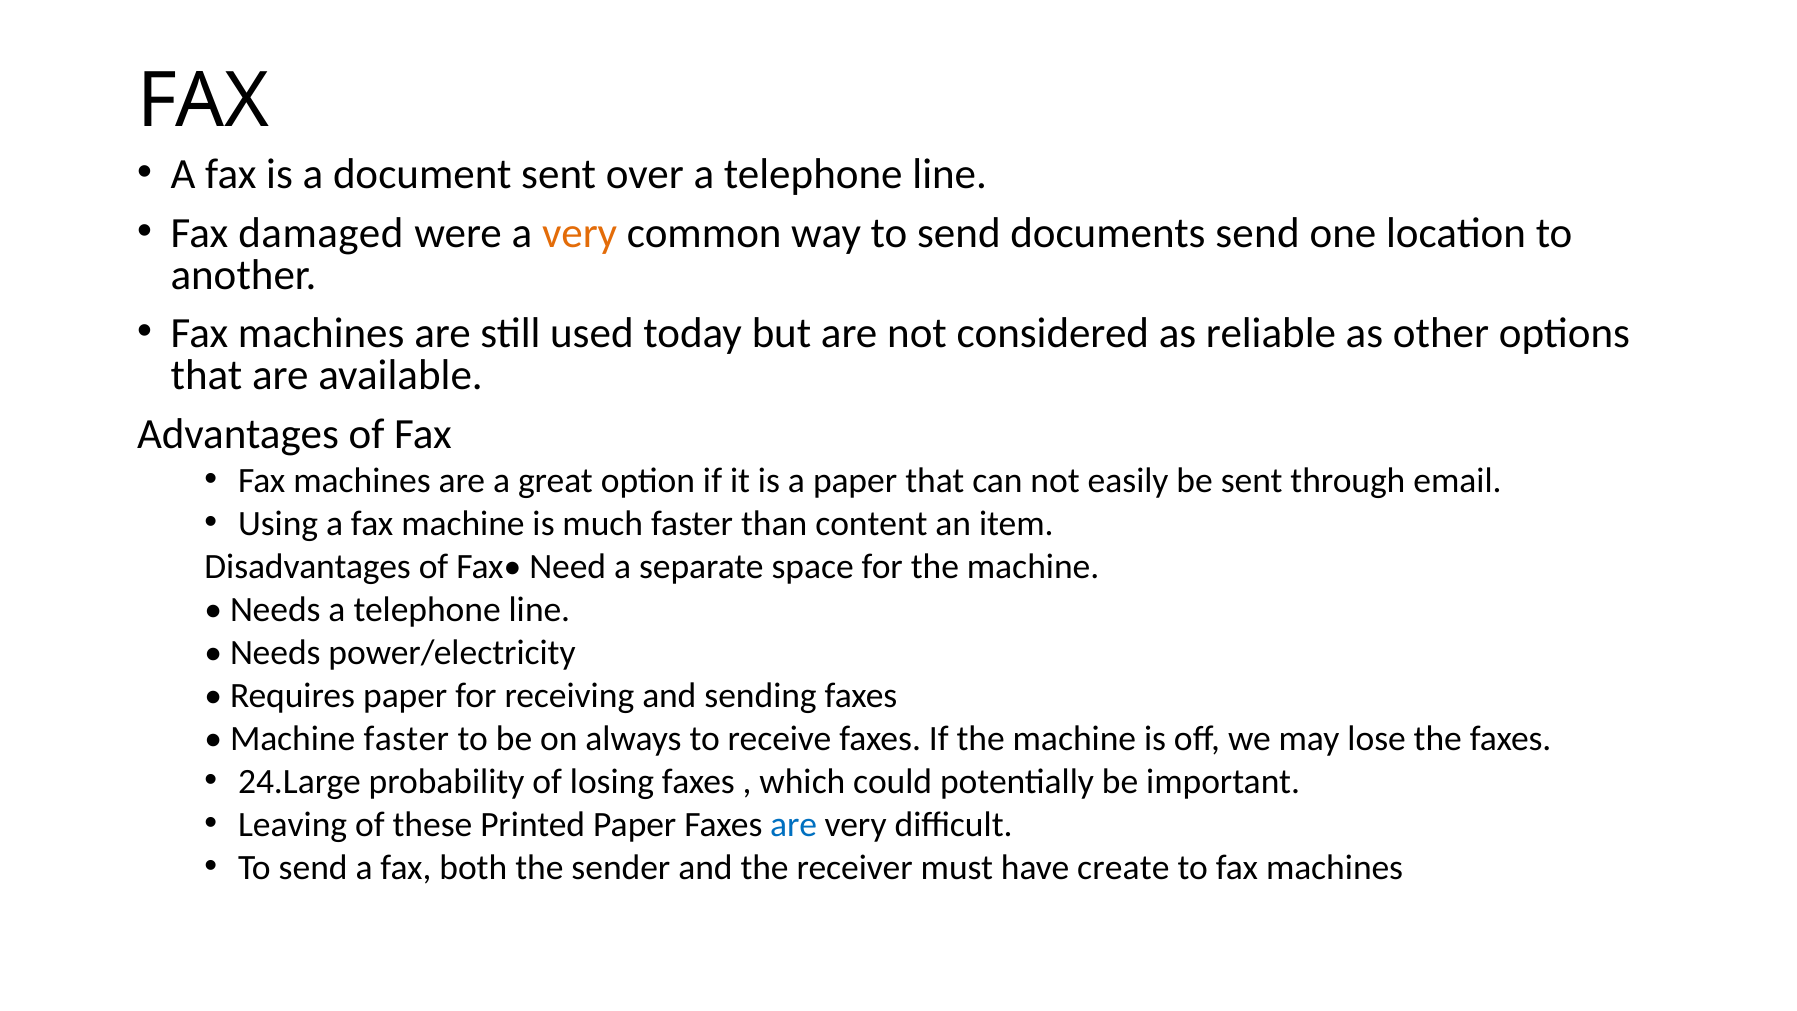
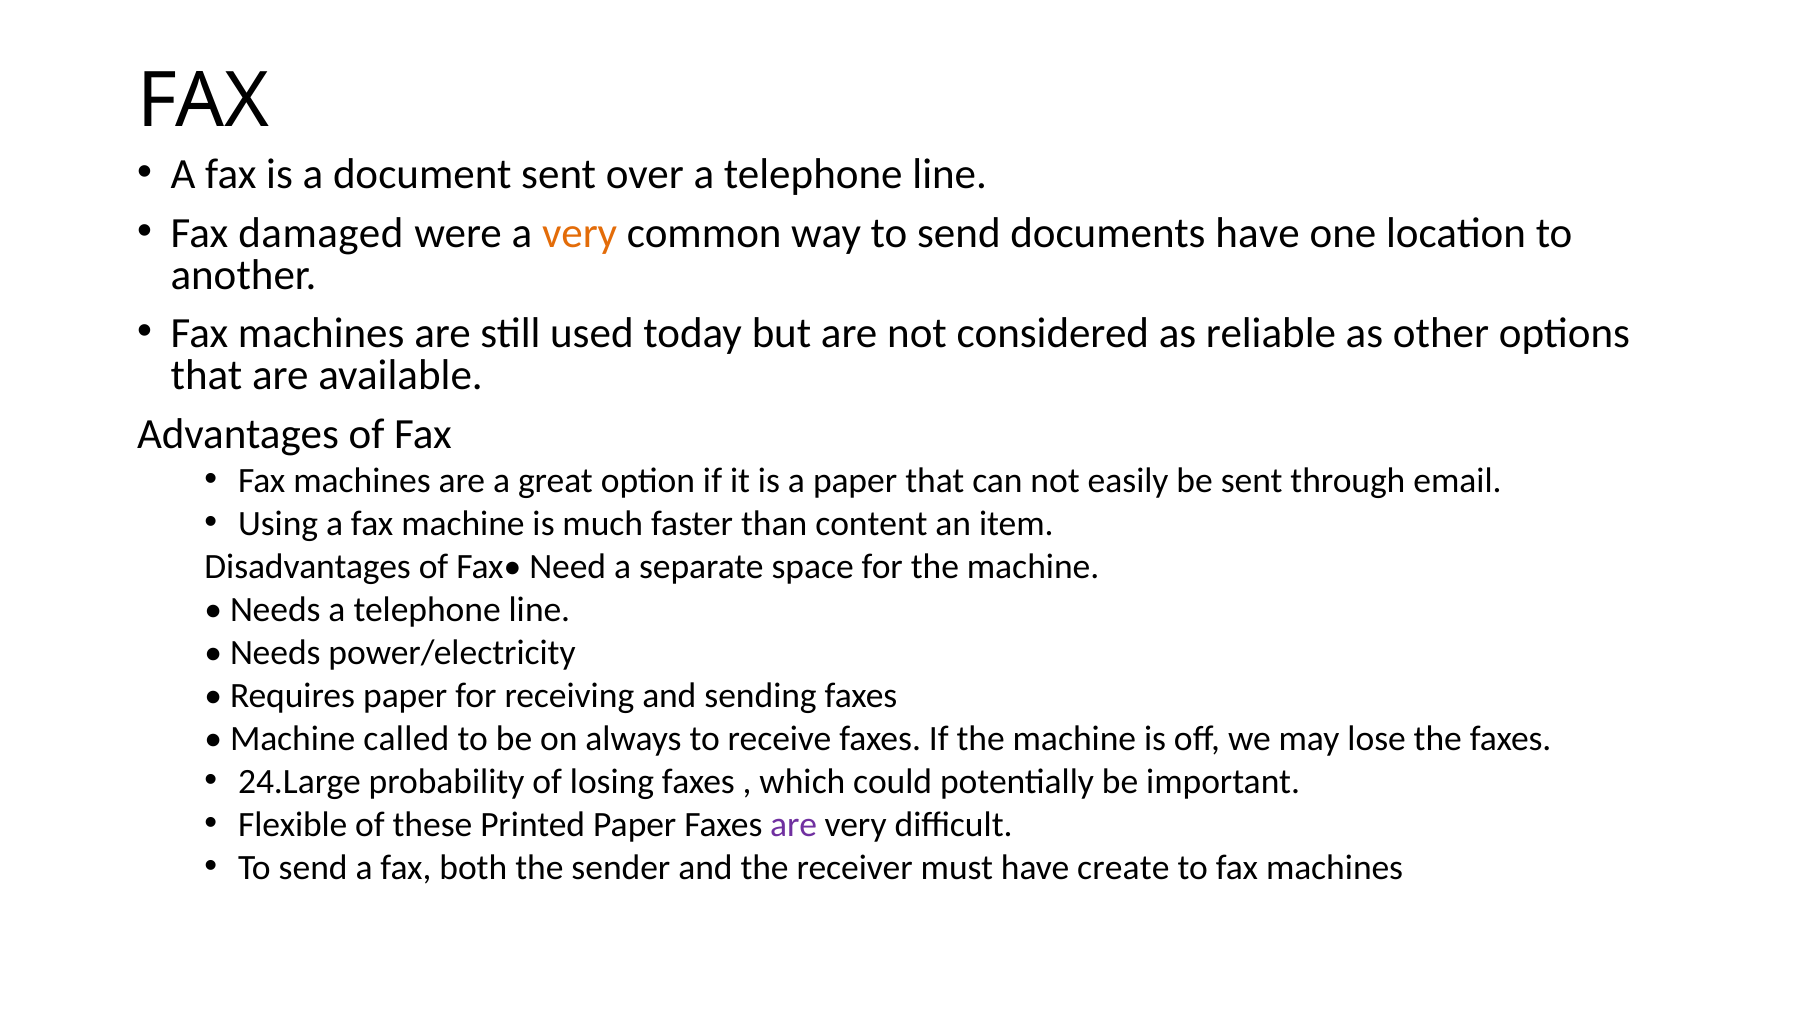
documents send: send -> have (1258, 233)
Machine faster: faster -> called (406, 738)
Leaving: Leaving -> Flexible (293, 824)
are colour: blue -> purple (794, 824)
